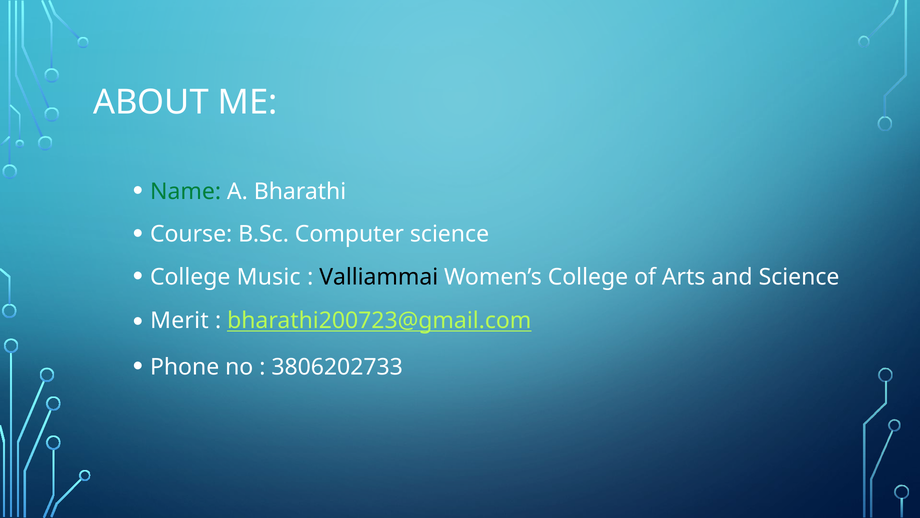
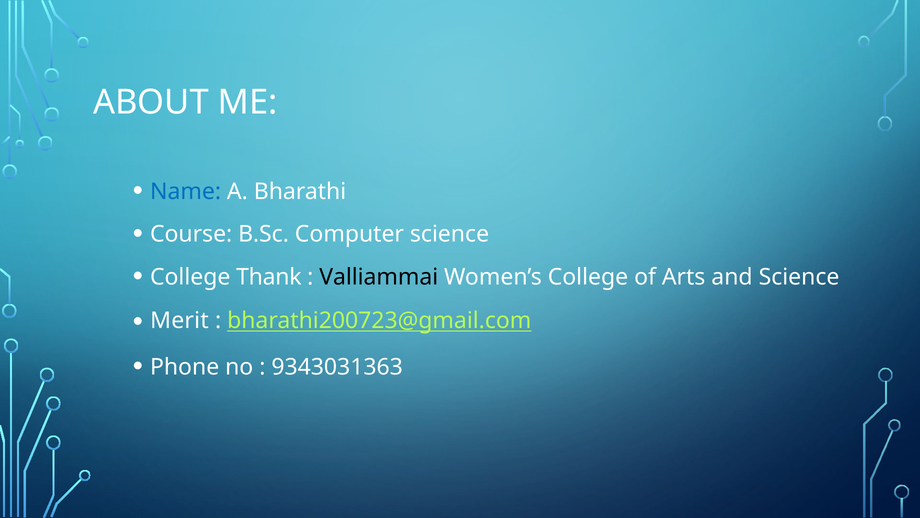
Name colour: green -> blue (186, 191)
Music: Music -> Thank (269, 277)
3806202733: 3806202733 -> 9343031363 (337, 367)
